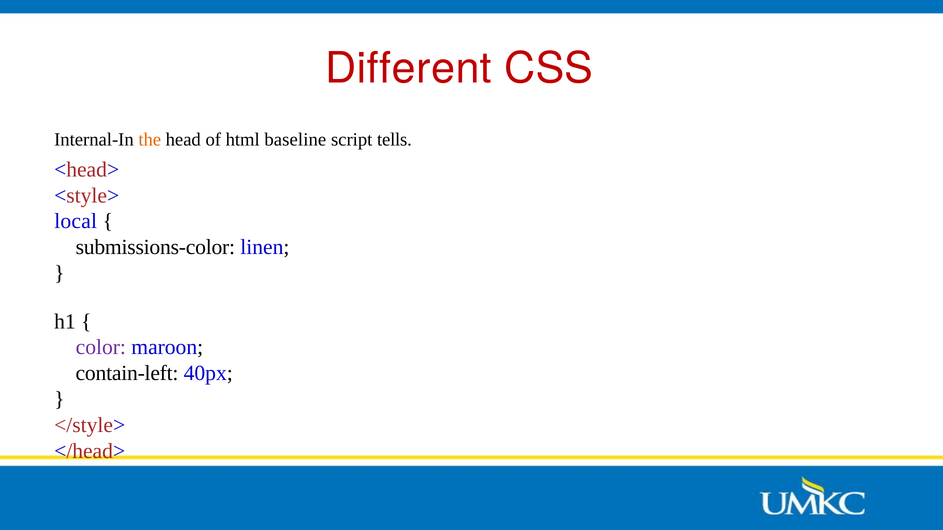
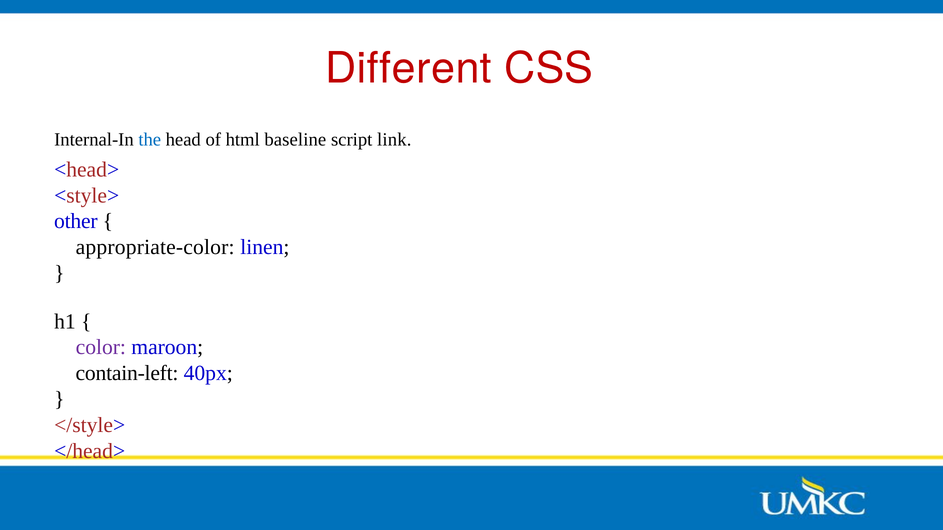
the colour: orange -> blue (150, 140)
tells: tells -> link (394, 140)
local: local -> other (76, 222)
submissions-color: submissions-color -> appropriate-color (155, 247)
